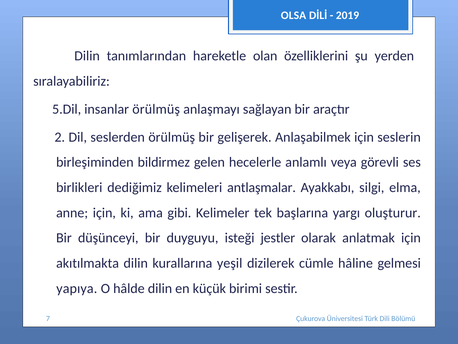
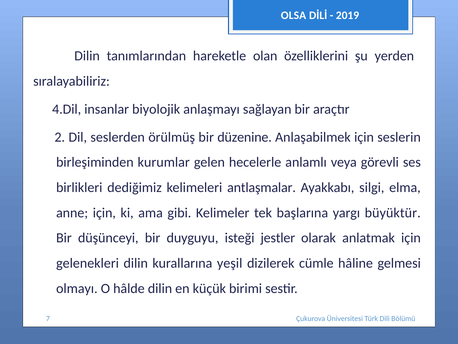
5.Dil: 5.Dil -> 4.Dil (67, 109)
insanlar örülmüş: örülmüş -> biyolojik (156, 109)
gelişerek: gelişerek -> düzenine (245, 137)
bildirmez: bildirmez -> kurumlar (164, 162)
oluşturur: oluşturur -> büyüktür (393, 212)
akıtılmakta: akıtılmakta -> gelenekleri (88, 263)
yapıya: yapıya -> olmayı (77, 288)
